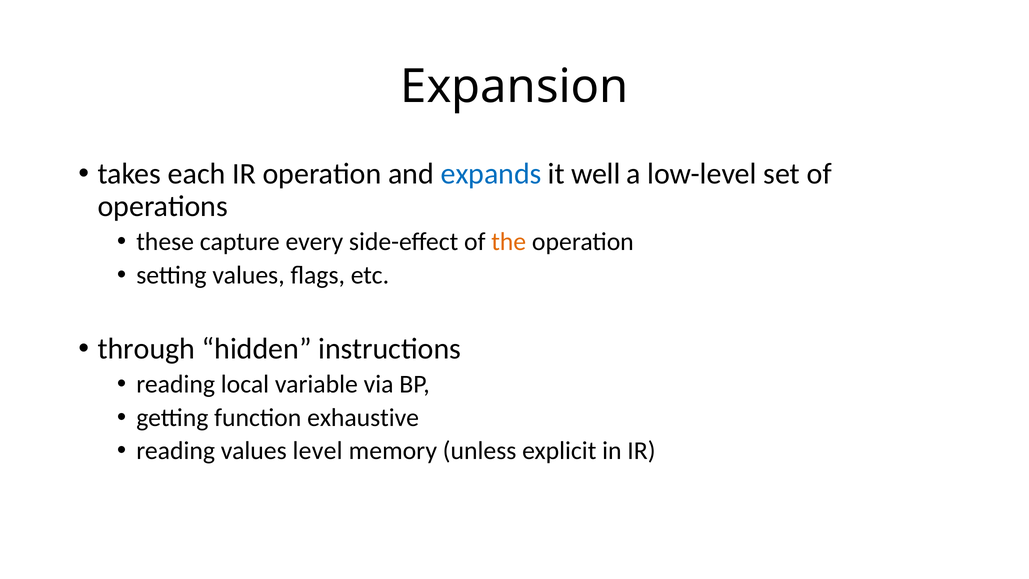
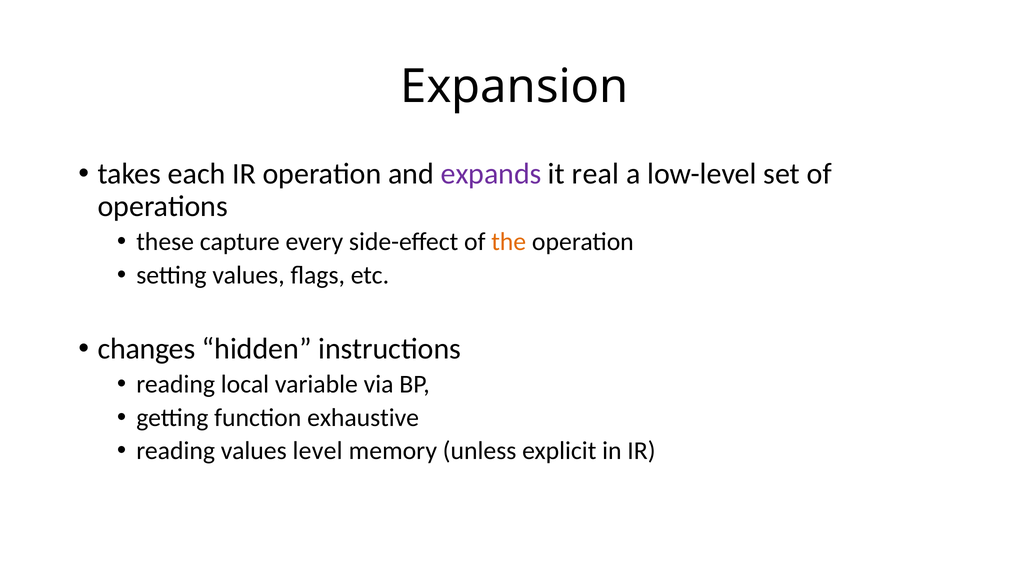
expands colour: blue -> purple (491, 174)
well: well -> real (596, 174)
through: through -> changes (147, 349)
